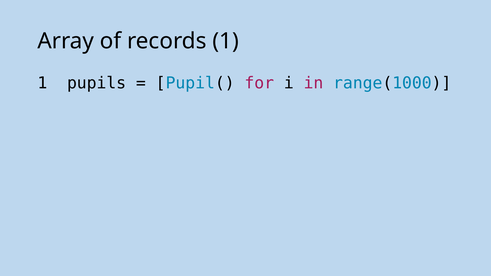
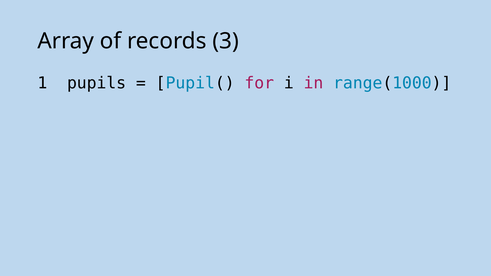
records 1: 1 -> 3 (226, 41)
